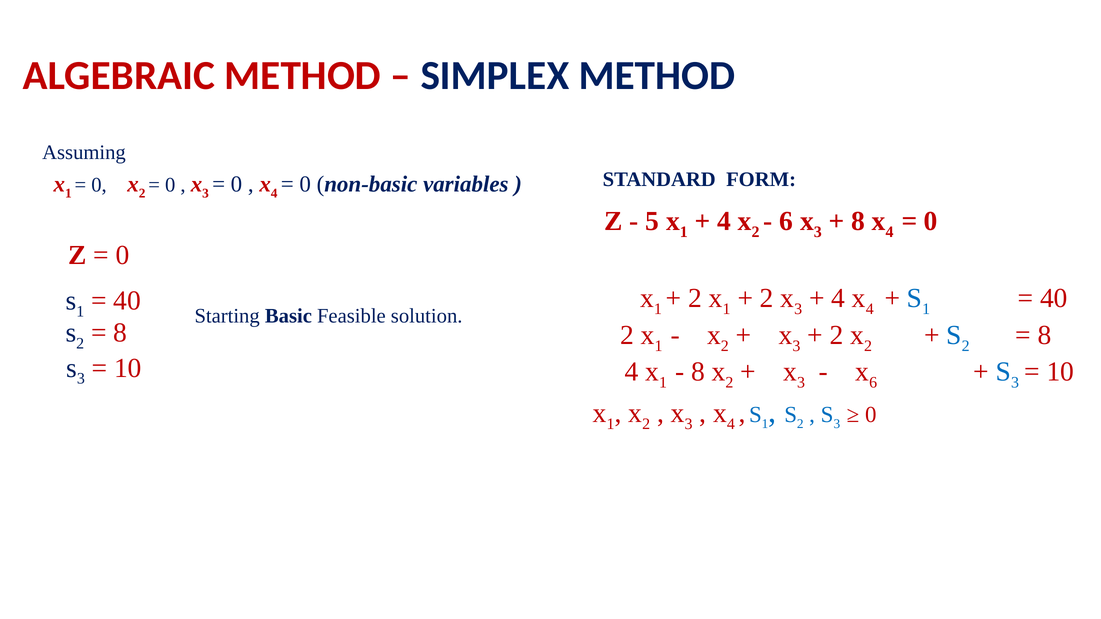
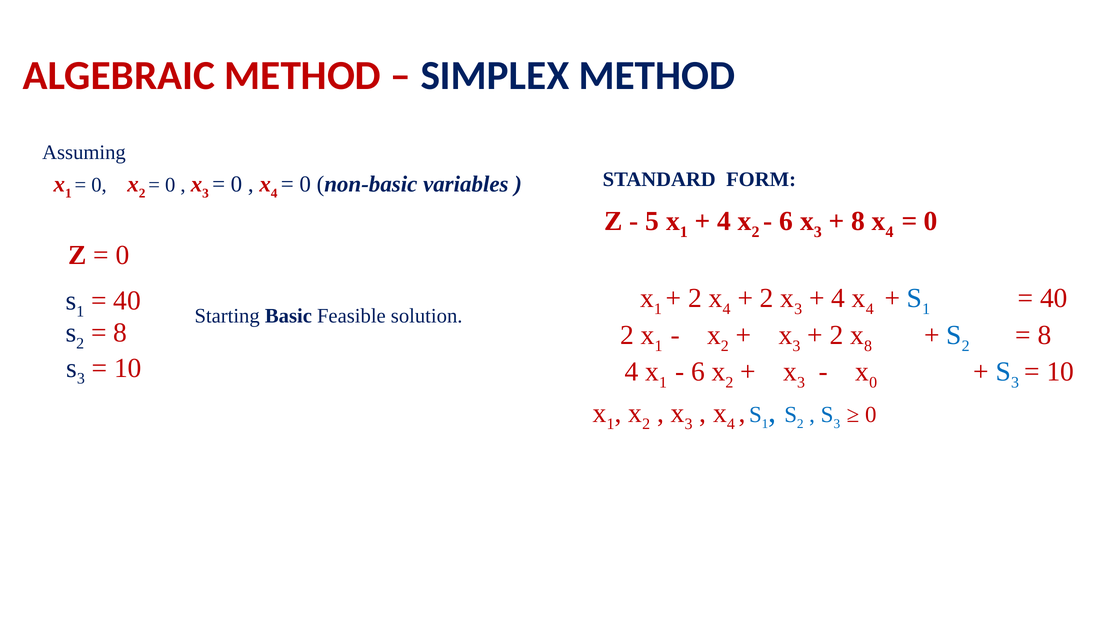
1: 1 -> 4 (727, 309)
2: 2 -> 8 (868, 346)
8: 8 -> 6 (698, 372)
6: 6 -> 0 (873, 383)
